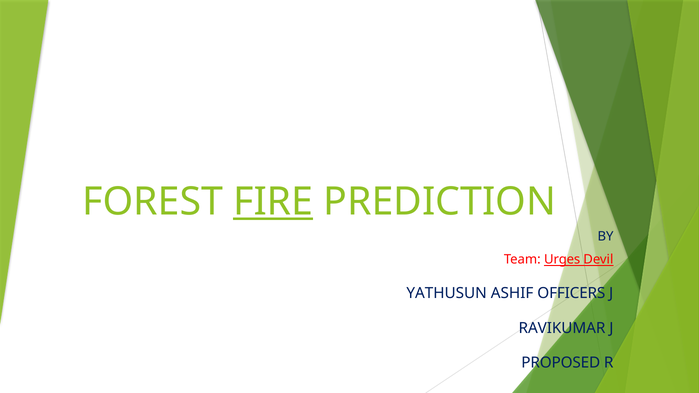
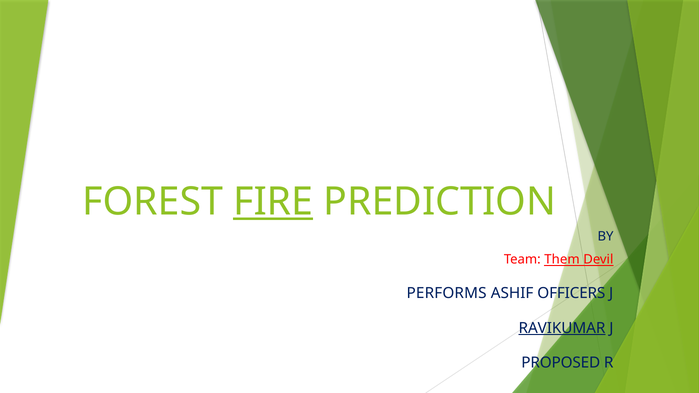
Urges: Urges -> Them (562, 260)
YATHUSUN: YATHUSUN -> PERFORMS (447, 293)
RAVIKUMAR underline: none -> present (562, 328)
